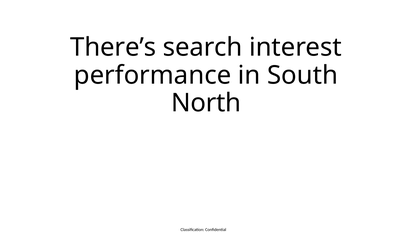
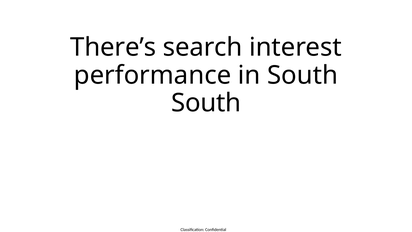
North: North -> South (206, 103)
